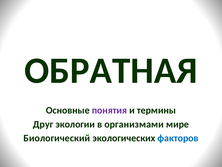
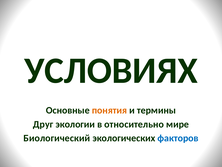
ОБРАТНАЯ: ОБРАТНАЯ -> УСЛОВИЯХ (111, 70)
понятия colour: purple -> orange (109, 110)
организмами: организмами -> относительно (134, 124)
